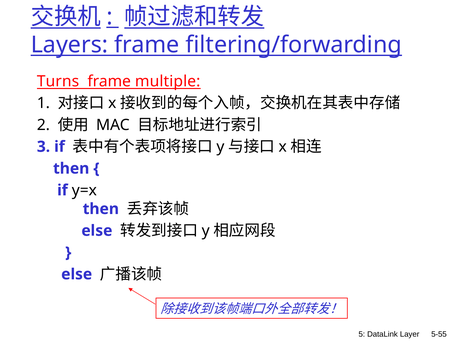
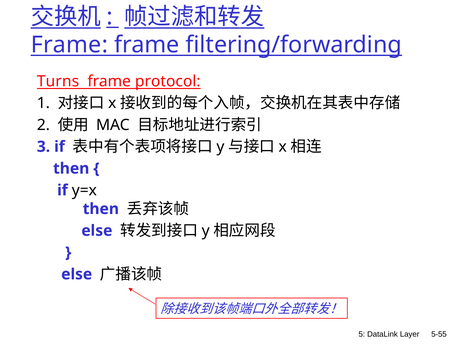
Layers: Layers -> Frame (69, 45)
multiple: multiple -> protocol (168, 81)
